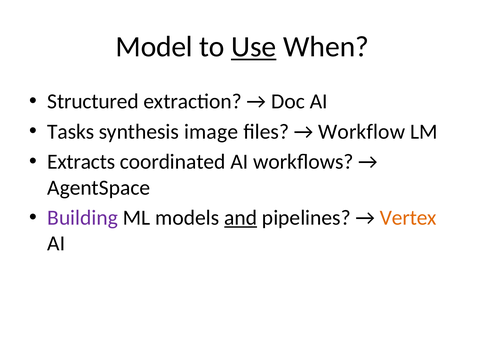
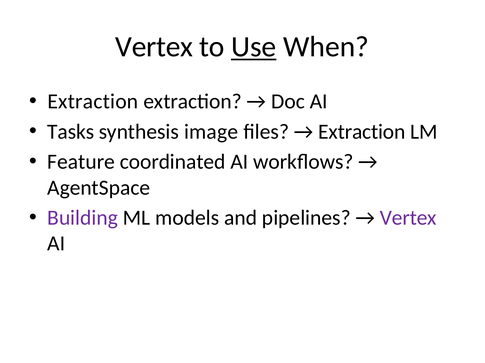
Model: Model -> Vertex (154, 47)
Structured: Structured -> Extraction (93, 102)
Workflow: Workflow -> Extraction (362, 132)
Extracts: Extracts -> Feature (81, 162)
and underline: present -> none (241, 218)
Vertex colour: orange -> purple (408, 218)
